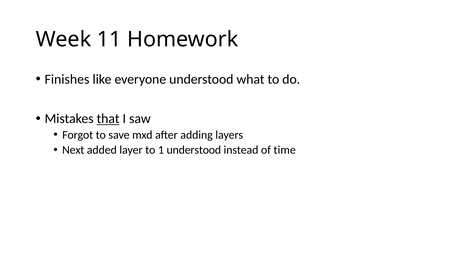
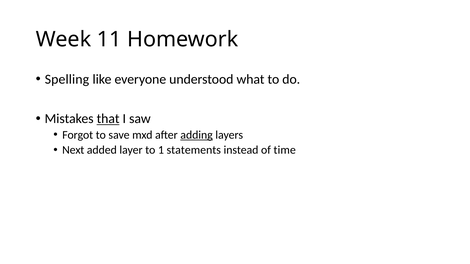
Finishes: Finishes -> Spelling (67, 79)
adding underline: none -> present (197, 135)
1 understood: understood -> statements (194, 150)
